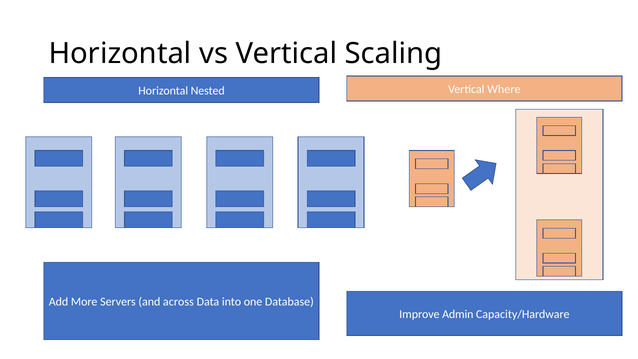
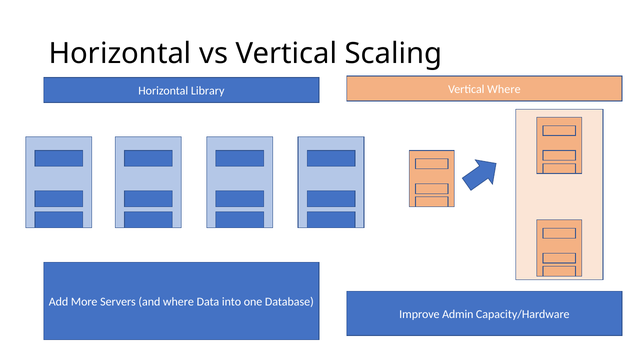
Nested: Nested -> Library (208, 91)
and across: across -> where (178, 302)
